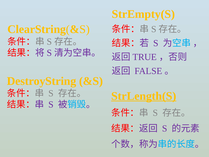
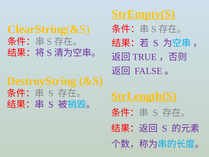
StrEmpty(S underline: none -> present (143, 14)
